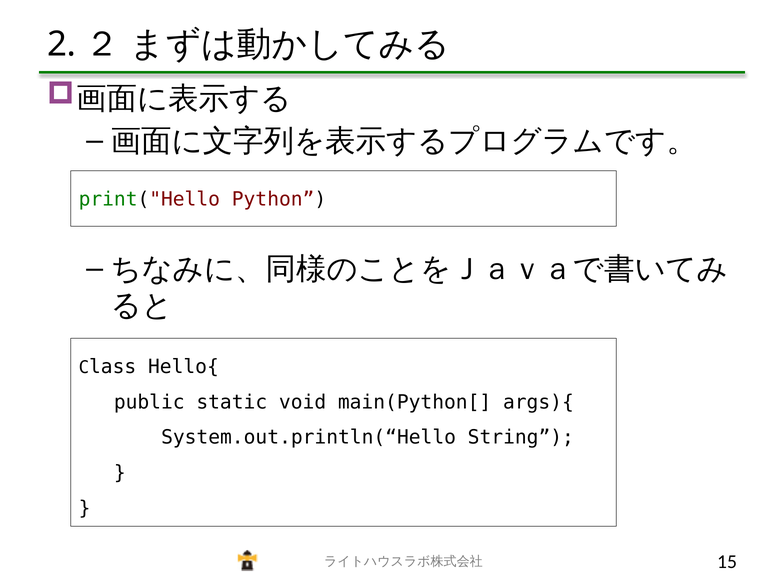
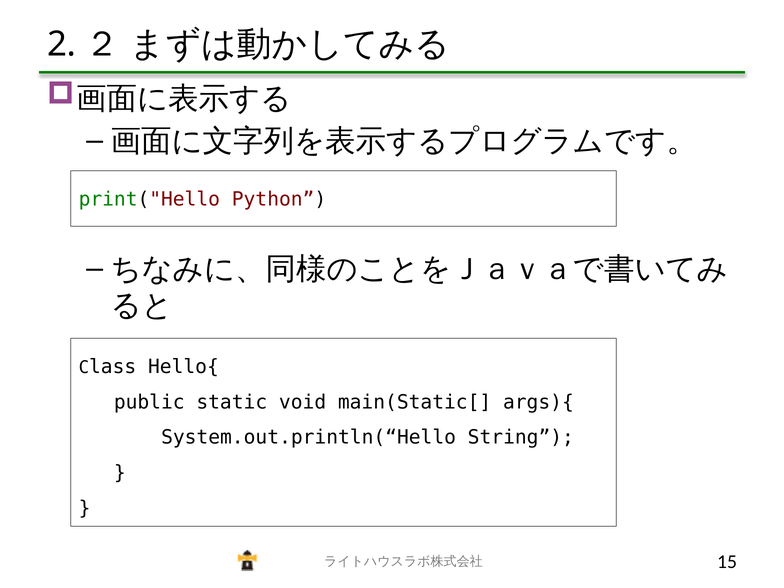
main(Python[: main(Python[ -> main(Static[ (415, 402)
